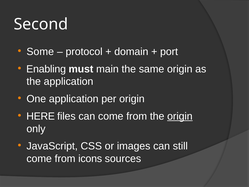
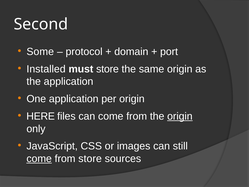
Enabling: Enabling -> Installed (46, 69)
must main: main -> store (107, 69)
come underline: none -> present (39, 158)
from icons: icons -> store (90, 158)
